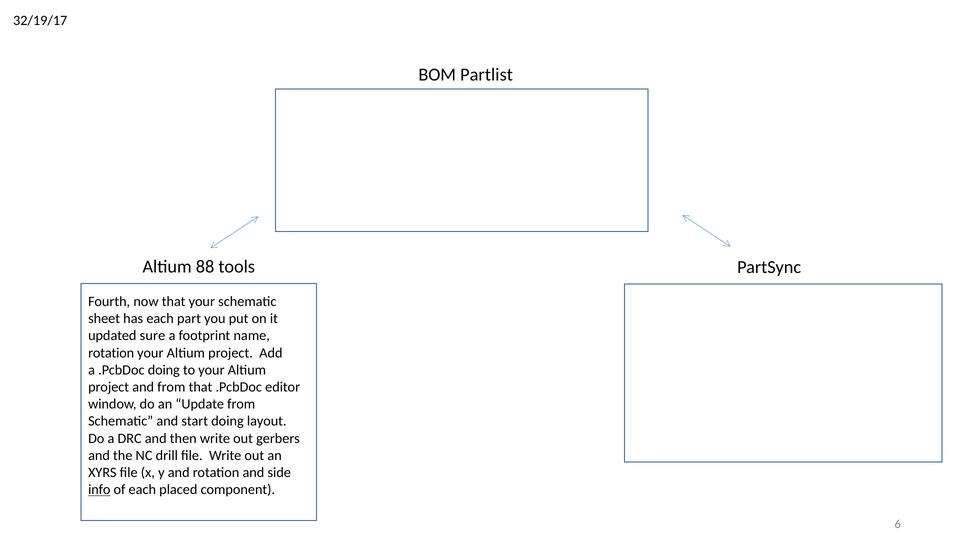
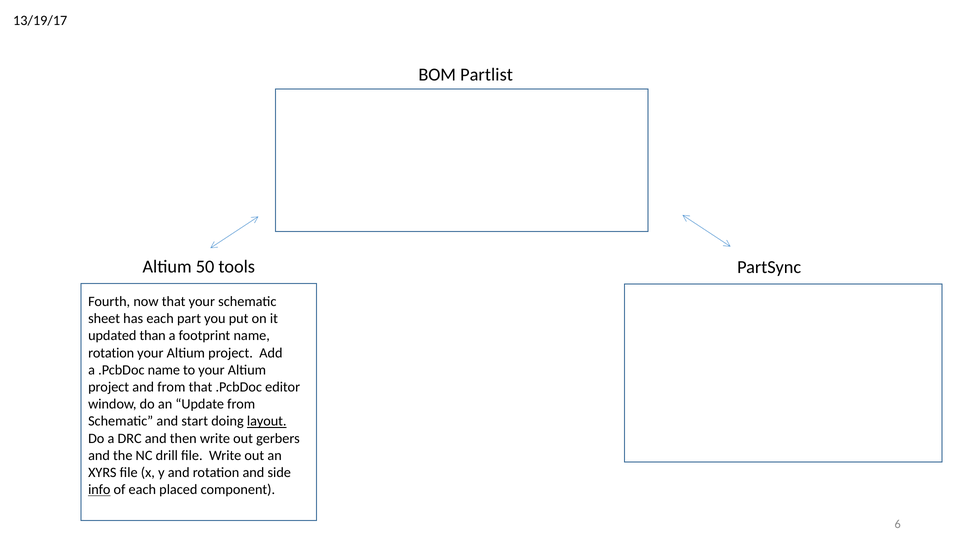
32/19/17: 32/19/17 -> 13/19/17 (40, 20)
88: 88 -> 50 (205, 266)
sure: sure -> than (153, 335)
.PcbDoc doing: doing -> name (164, 370)
layout underline: none -> present (267, 421)
